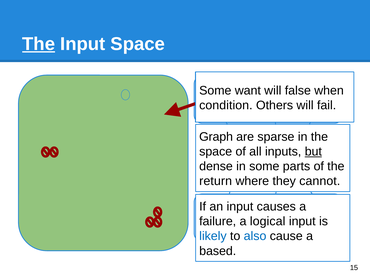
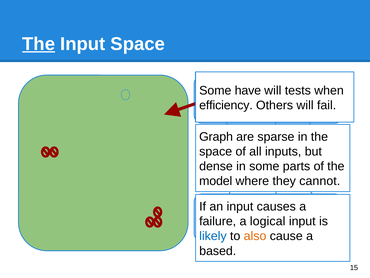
want: want -> have (248, 90)
false: false -> tests (298, 90)
condition: condition -> efficiency (226, 105)
but underline: present -> none (313, 151)
return: return -> model (216, 181)
also colour: blue -> orange (255, 236)
